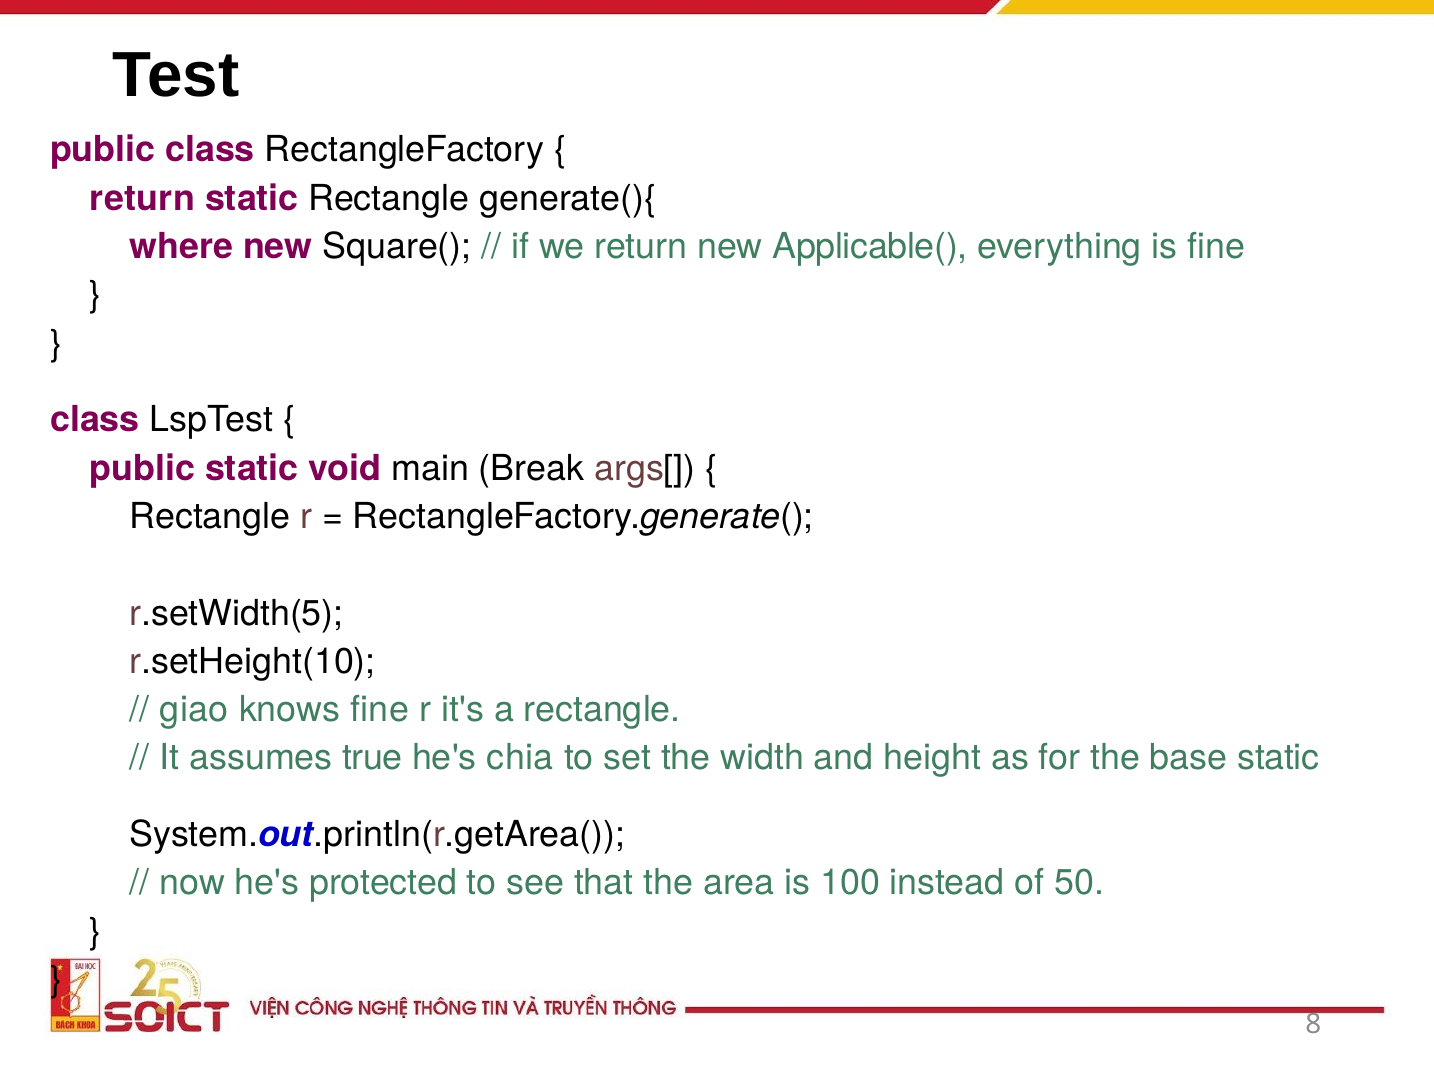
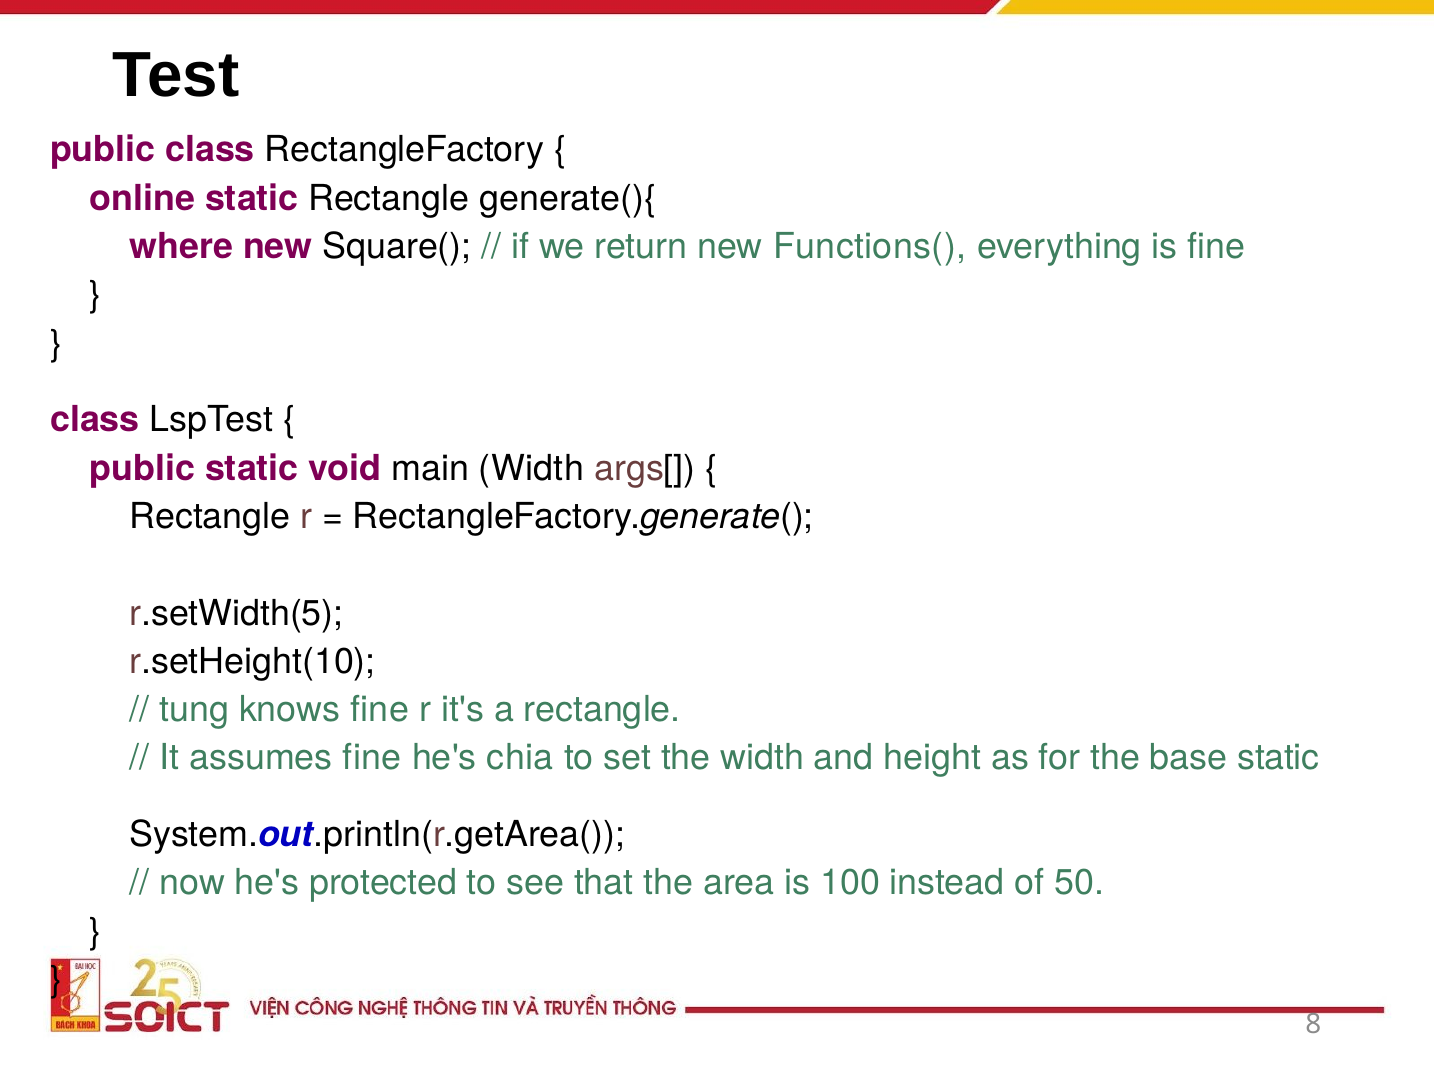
return: return -> online (143, 198)
Applicable(: Applicable( -> Functions( (870, 247)
main Break: Break -> Width (531, 469)
giao: giao -> tung (194, 710)
assumes true: true -> fine (372, 758)
